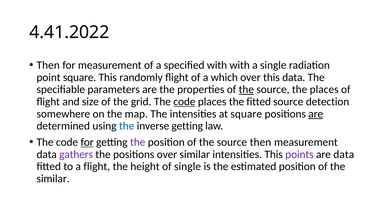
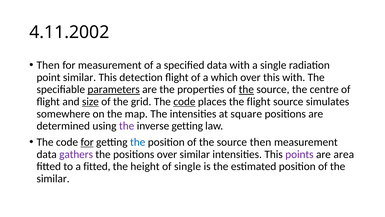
4.41.2022: 4.41.2022 -> 4.11.2002 (69, 32)
specified with: with -> data (217, 65)
point square: square -> similar (80, 77)
randomly: randomly -> detection (141, 77)
this data: data -> with (294, 77)
parameters underline: none -> present (114, 89)
the places: places -> centre (324, 89)
size underline: none -> present (90, 101)
the fitted: fitted -> flight (259, 101)
detection: detection -> simulates (328, 101)
are underline: present -> none (316, 114)
the colour: blue -> purple (127, 126)
the colour: purple -> blue (138, 142)
are data: data -> area (344, 154)
a flight: flight -> fitted (97, 166)
